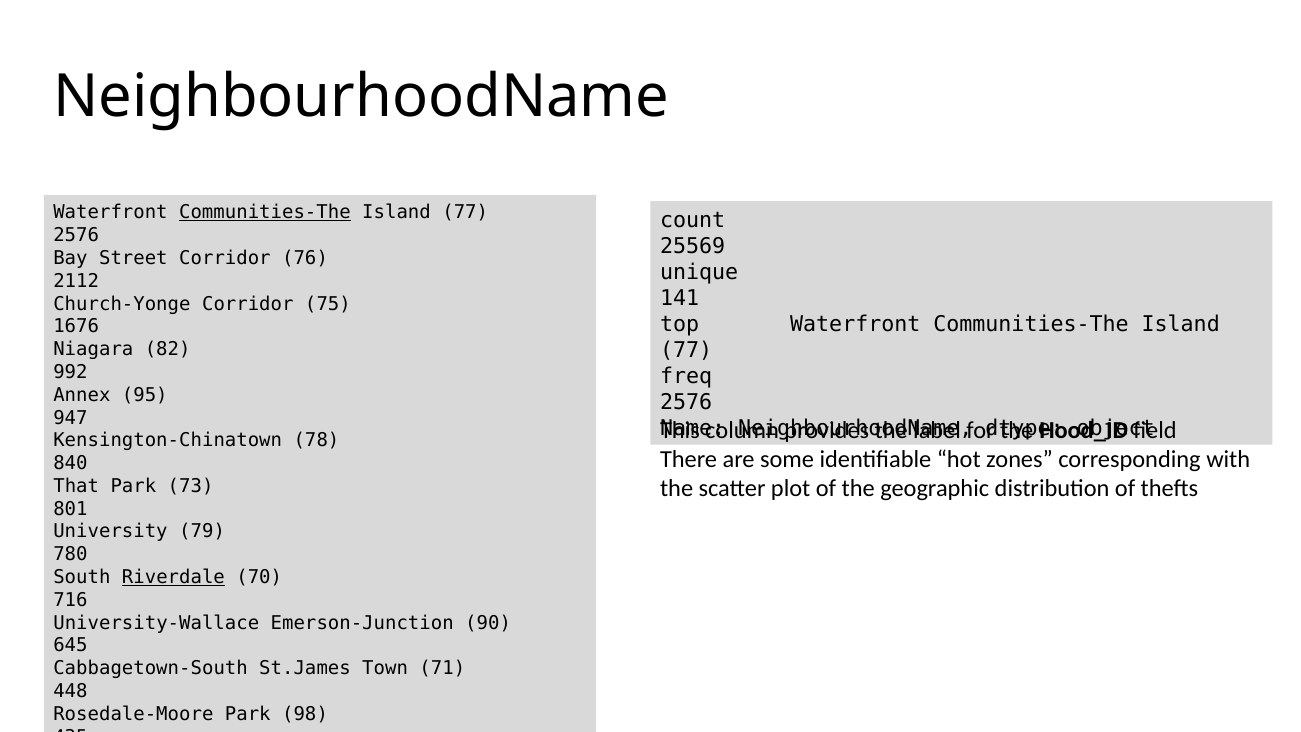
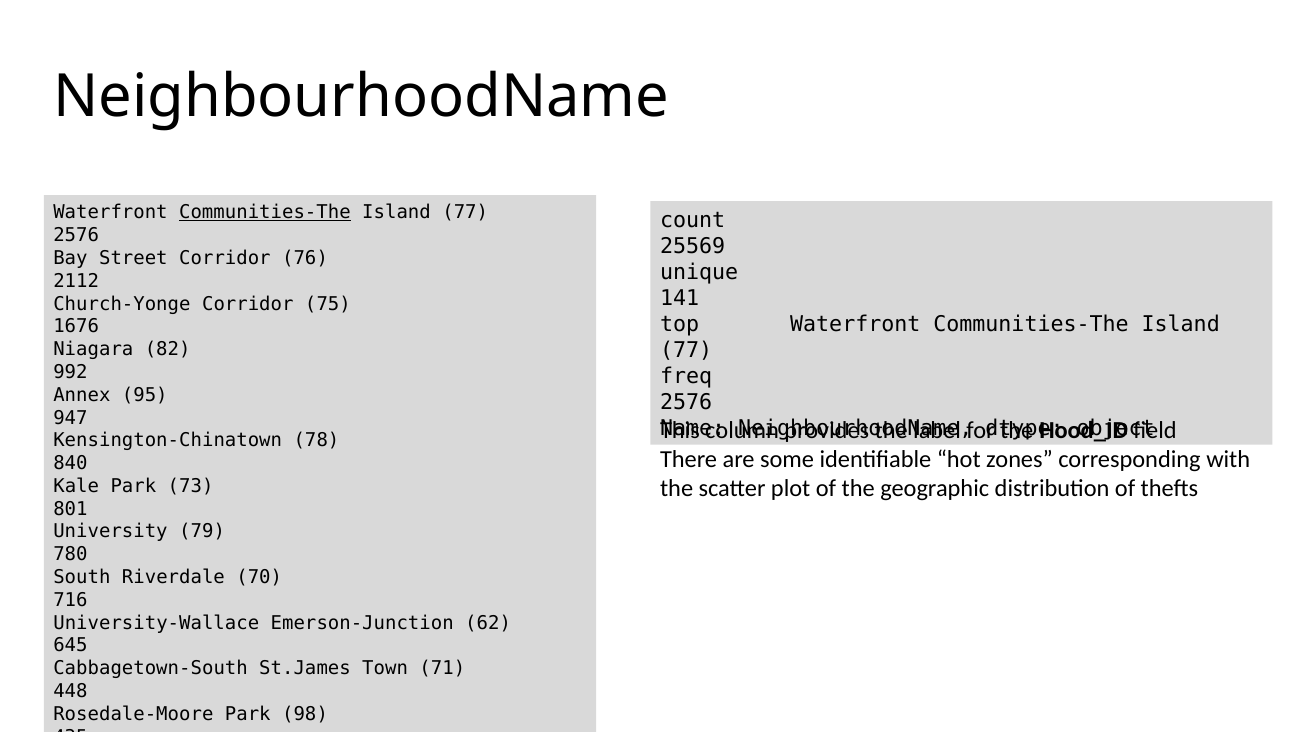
That: That -> Kale (76, 486)
Riverdale underline: present -> none (173, 577)
90: 90 -> 62 (488, 623)
